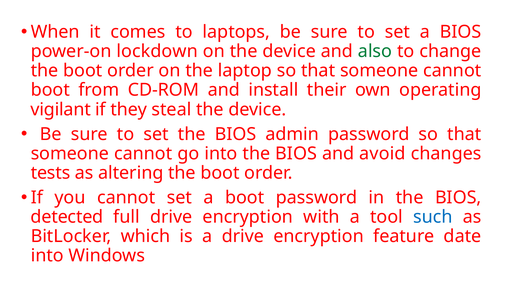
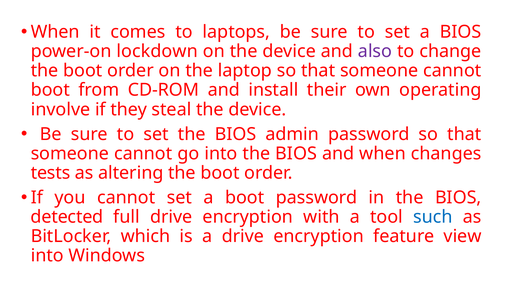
also colour: green -> purple (375, 51)
vigilant: vigilant -> involve (61, 110)
and avoid: avoid -> when (383, 154)
date: date -> view (463, 236)
